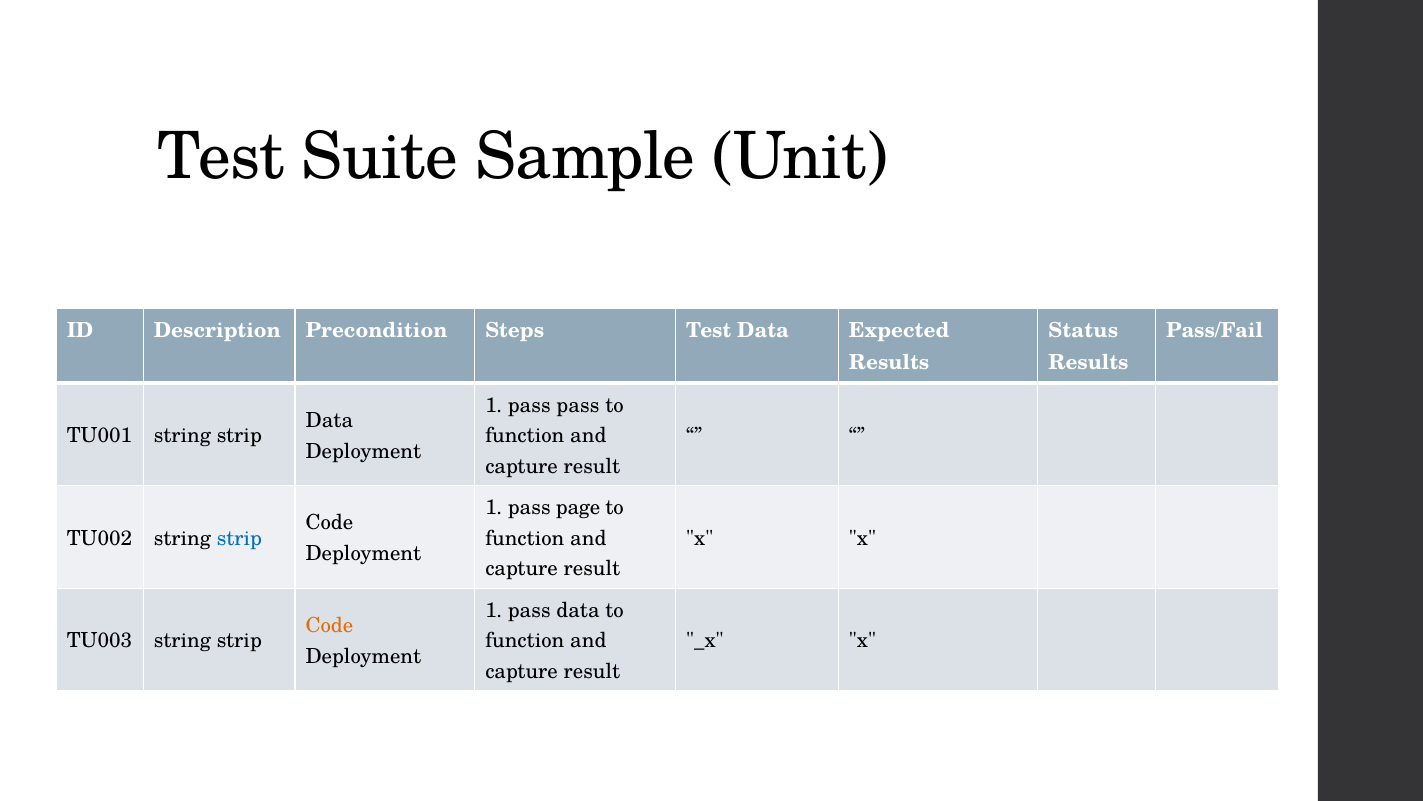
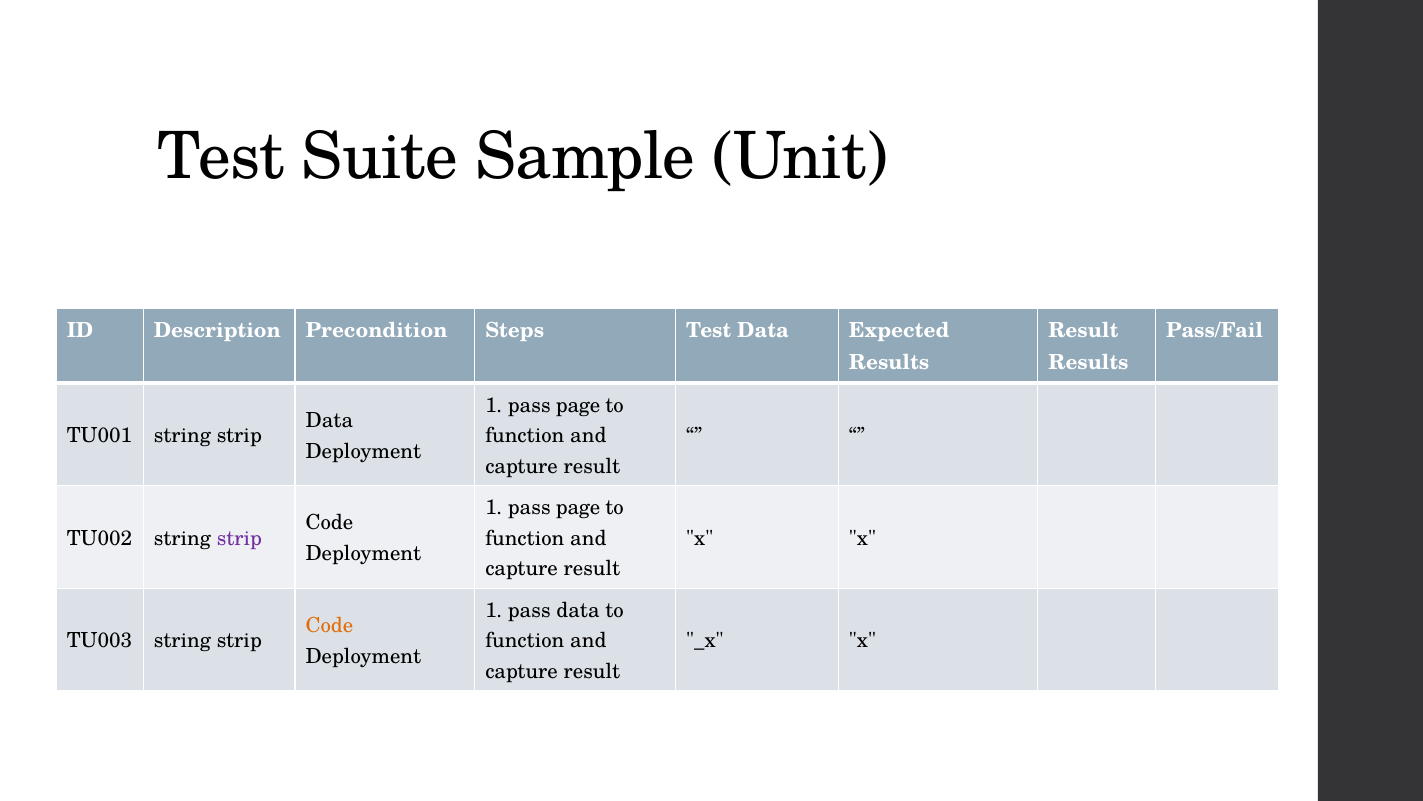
Status: Status -> Result (1083, 331)
pass: pass -> page (578, 405)
strip colour: blue -> purple (239, 538)
